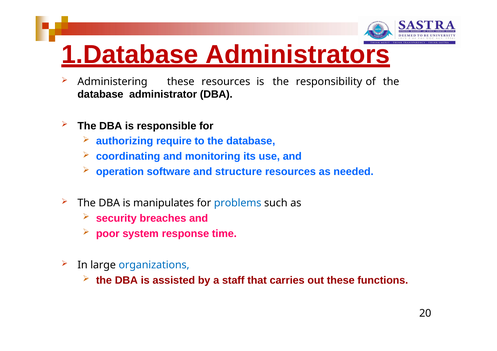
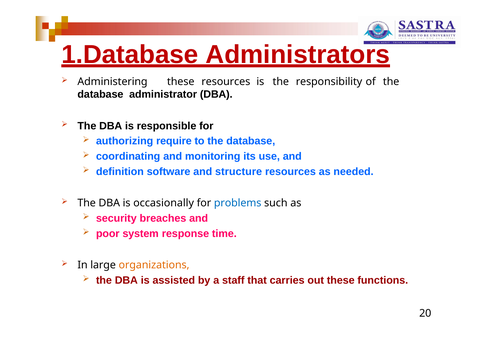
operation: operation -> definition (120, 172)
manipulates: manipulates -> occasionally (164, 203)
organizations colour: blue -> orange (154, 265)
